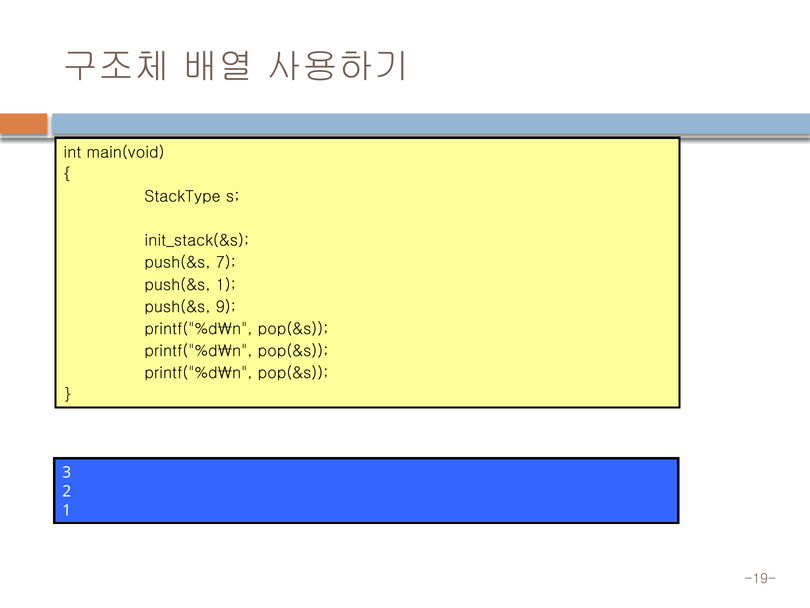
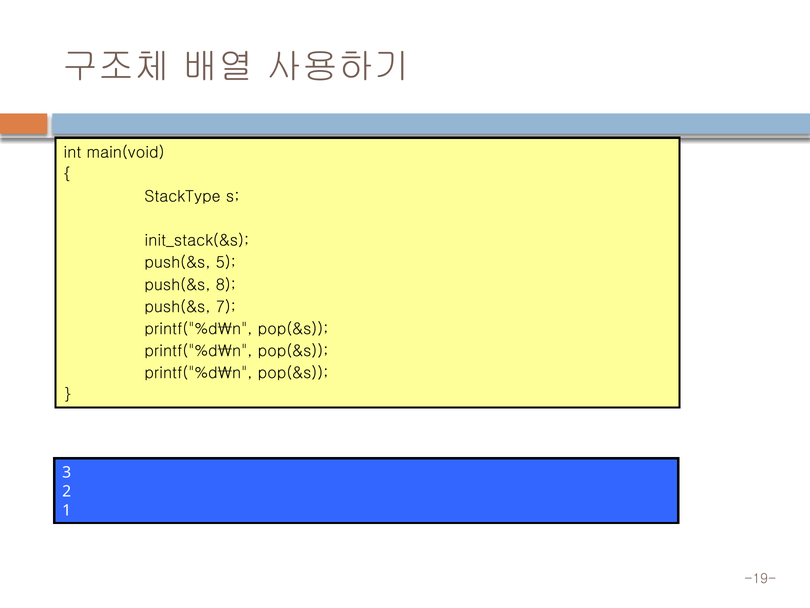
7: 7 -> 5 (226, 263)
push(&s 1: 1 -> 8 (226, 285)
9: 9 -> 7 (226, 307)
